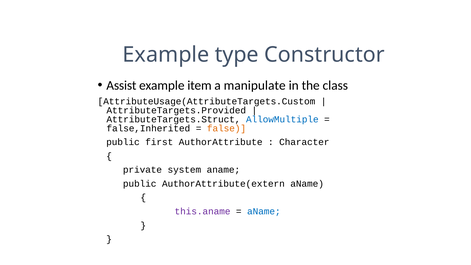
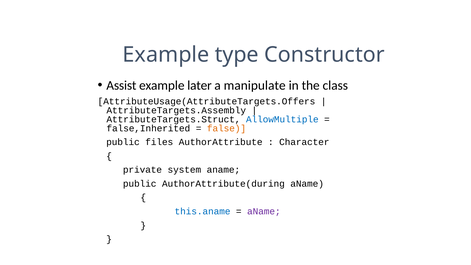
item: item -> later (199, 86)
AttributeUsage(AttributeTargets.Custom: AttributeUsage(AttributeTargets.Custom -> AttributeUsage(AttributeTargets.Offers (207, 101)
AttributeTargets.Provided: AttributeTargets.Provided -> AttributeTargets.Assembly (176, 110)
first: first -> files (159, 142)
AuthorAttribute(extern: AuthorAttribute(extern -> AuthorAttribute(during (223, 184)
this.aname colour: purple -> blue (203, 211)
aName colour: blue -> purple (264, 211)
